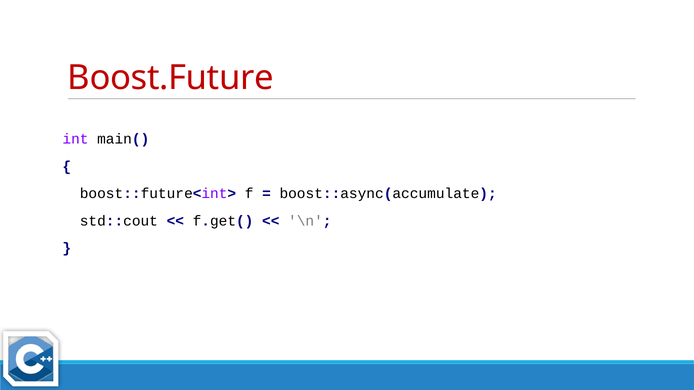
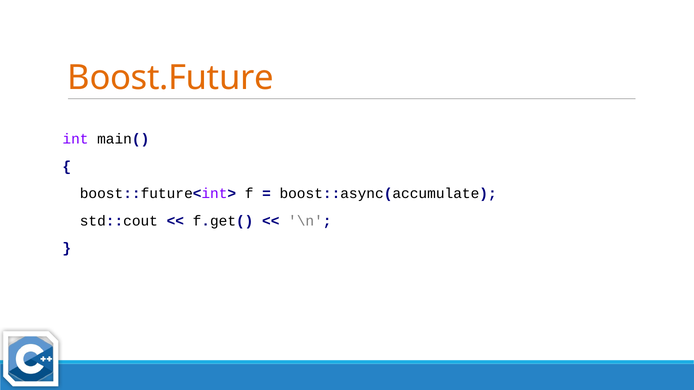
Boost.Future colour: red -> orange (171, 78)
